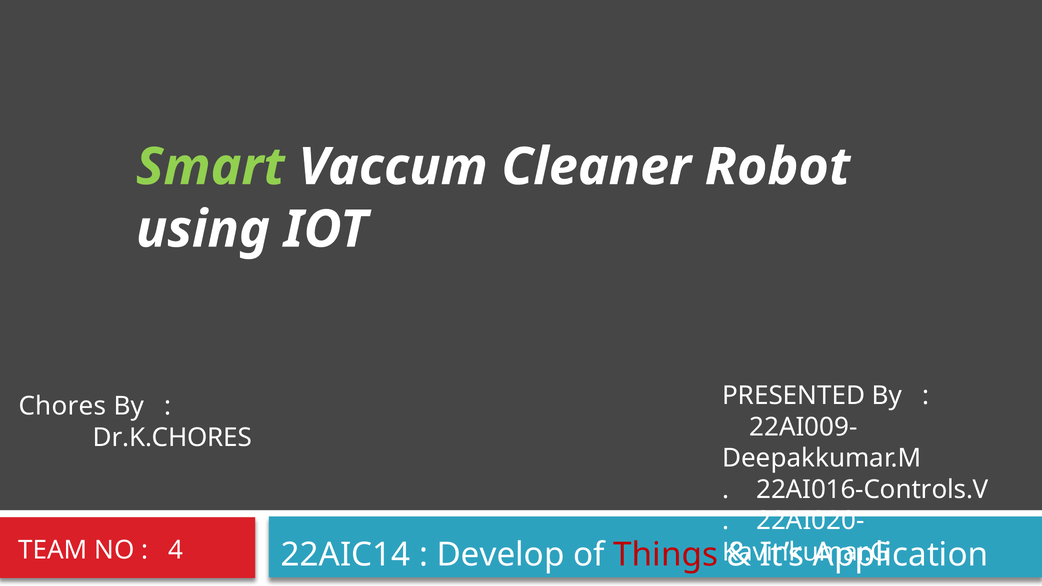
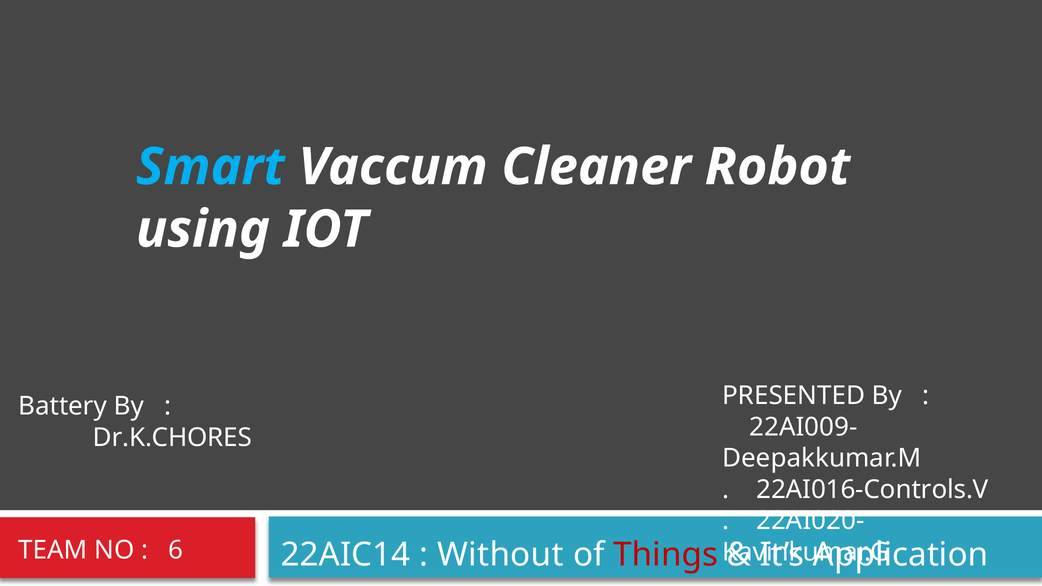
Smart colour: light green -> light blue (210, 167)
Chores: Chores -> Battery (63, 406)
4: 4 -> 6 (176, 550)
Develop: Develop -> Without (500, 555)
